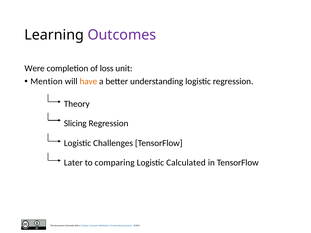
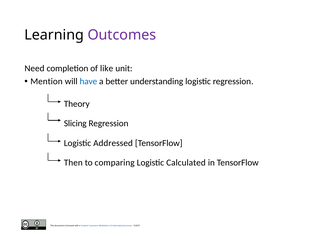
Were: Were -> Need (34, 68)
loss: loss -> like (107, 68)
have colour: orange -> blue (88, 82)
Challenges: Challenges -> Addressed (113, 143)
Later: Later -> Then (73, 163)
